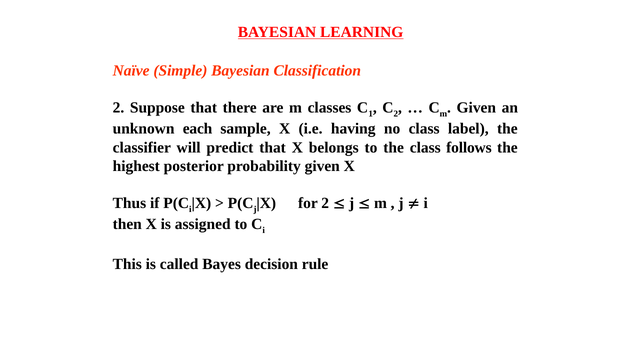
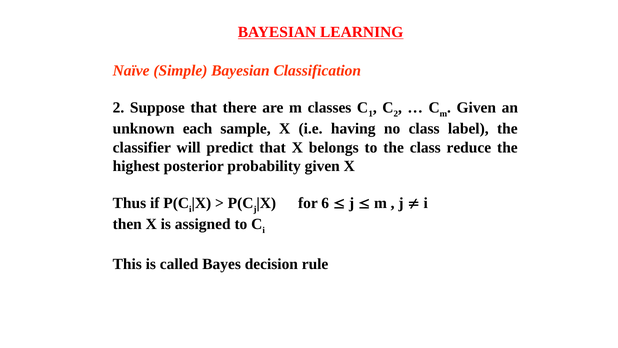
follows: follows -> reduce (469, 147)
for 2: 2 -> 6 (325, 203)
